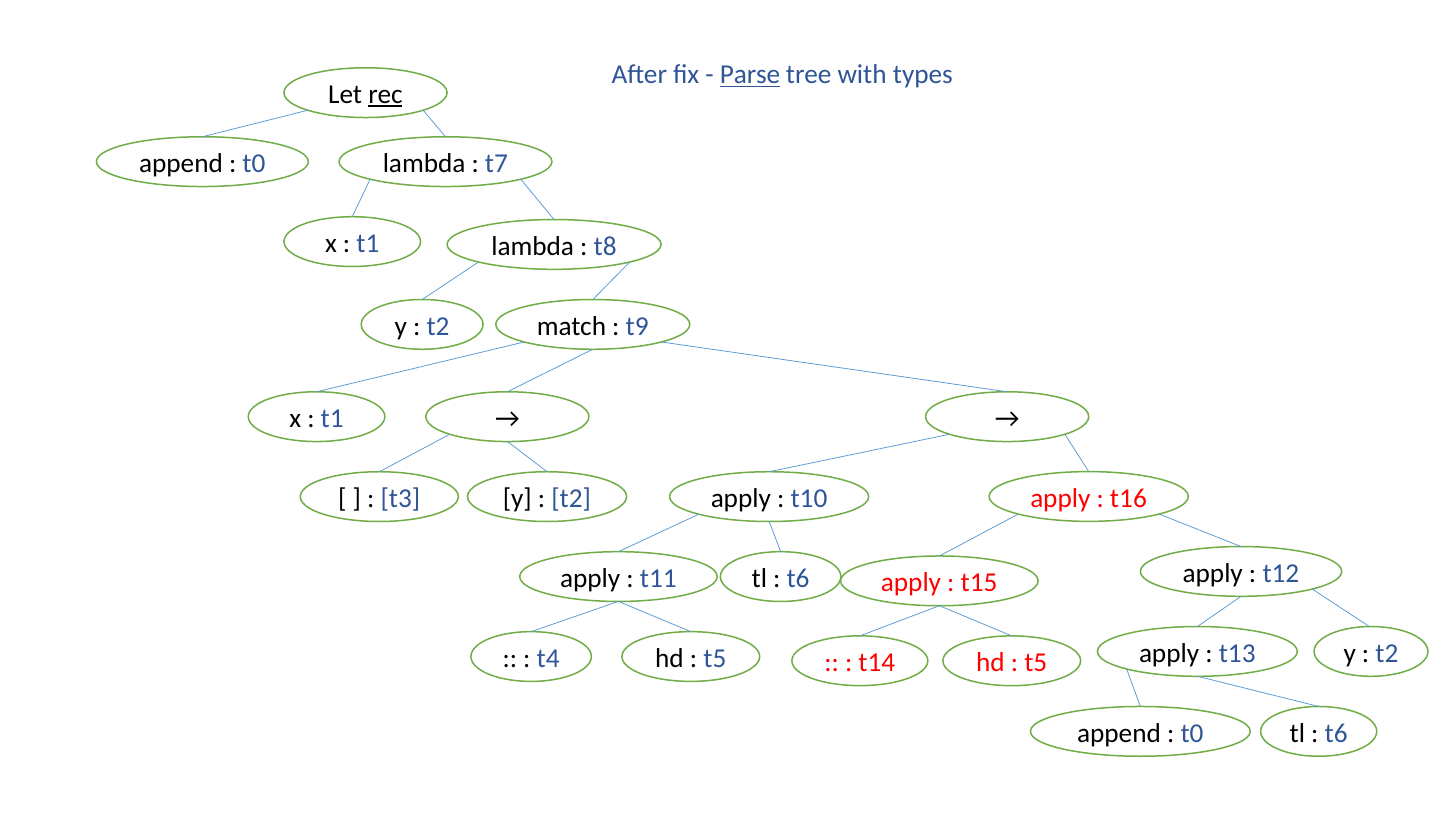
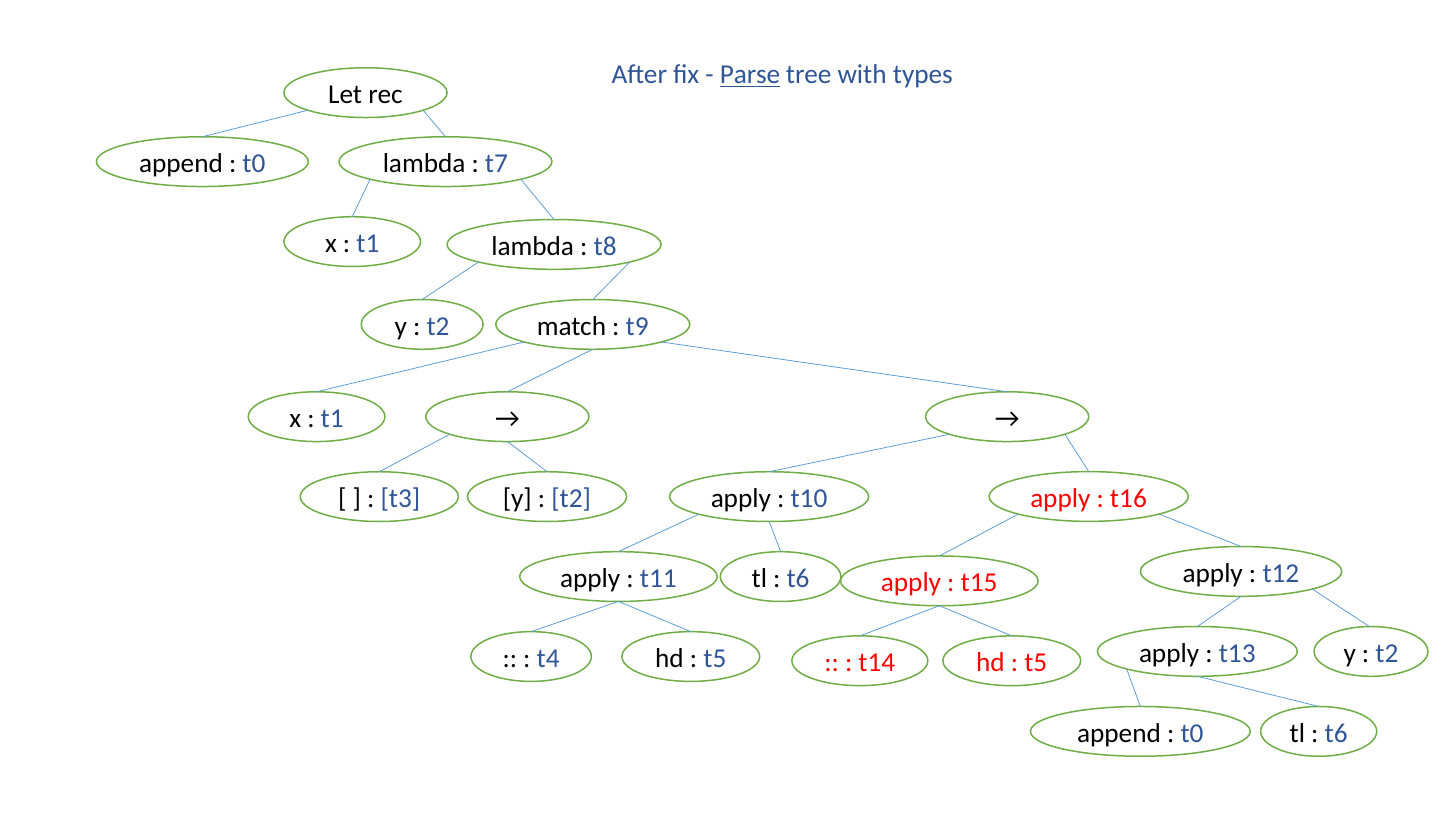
rec underline: present -> none (385, 95)
